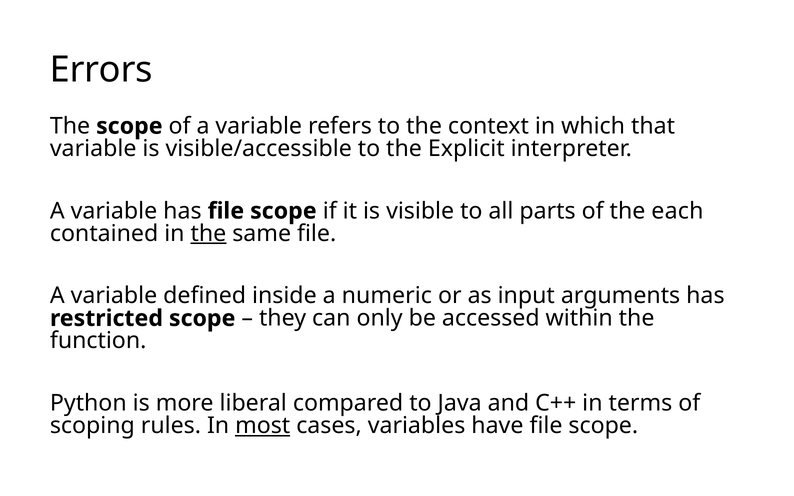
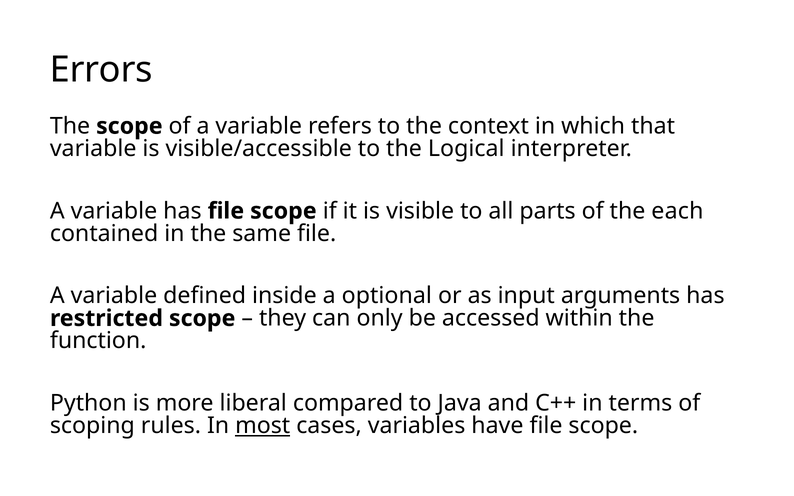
Explicit: Explicit -> Logical (466, 149)
the underline: present -> none (208, 234)
numeric: numeric -> optional (387, 296)
